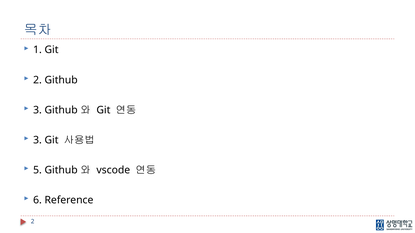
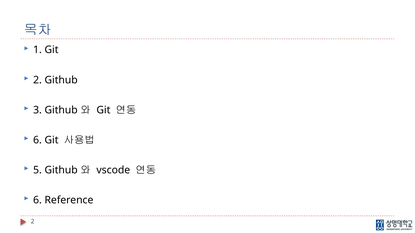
3: 3 -> 6 (38, 140)
